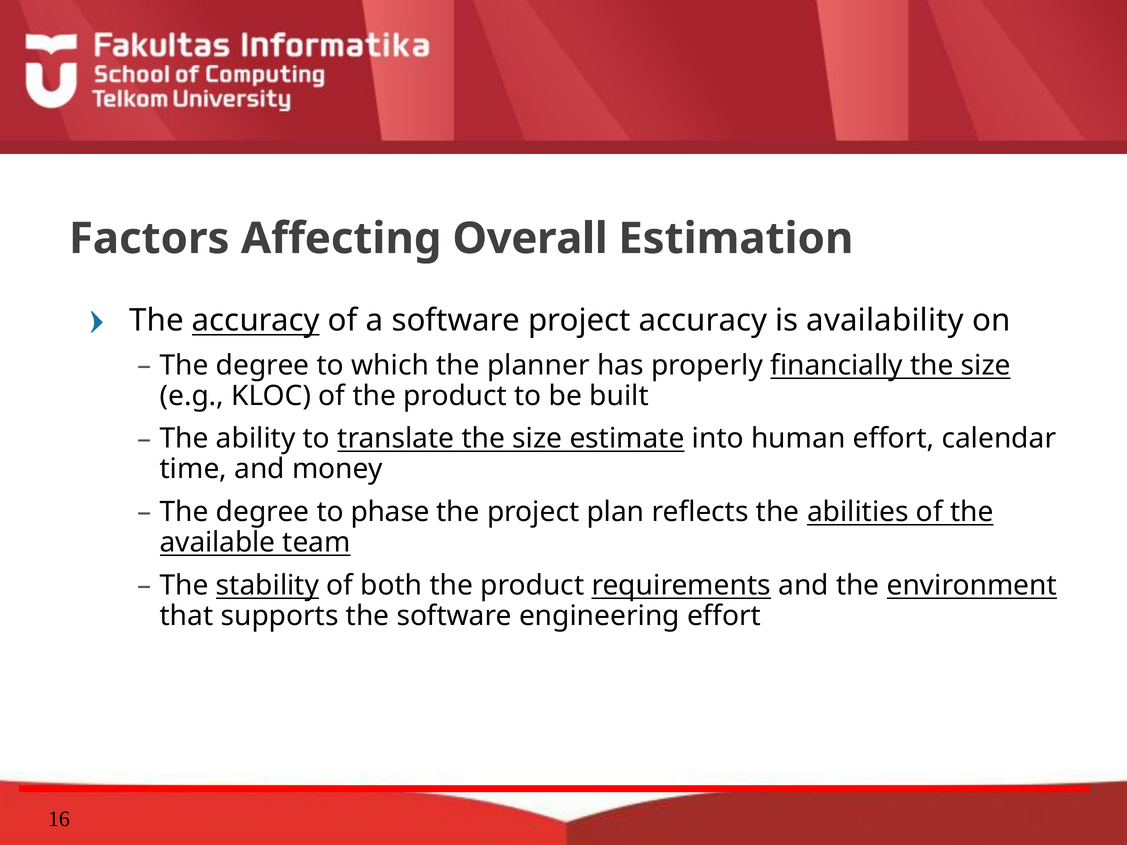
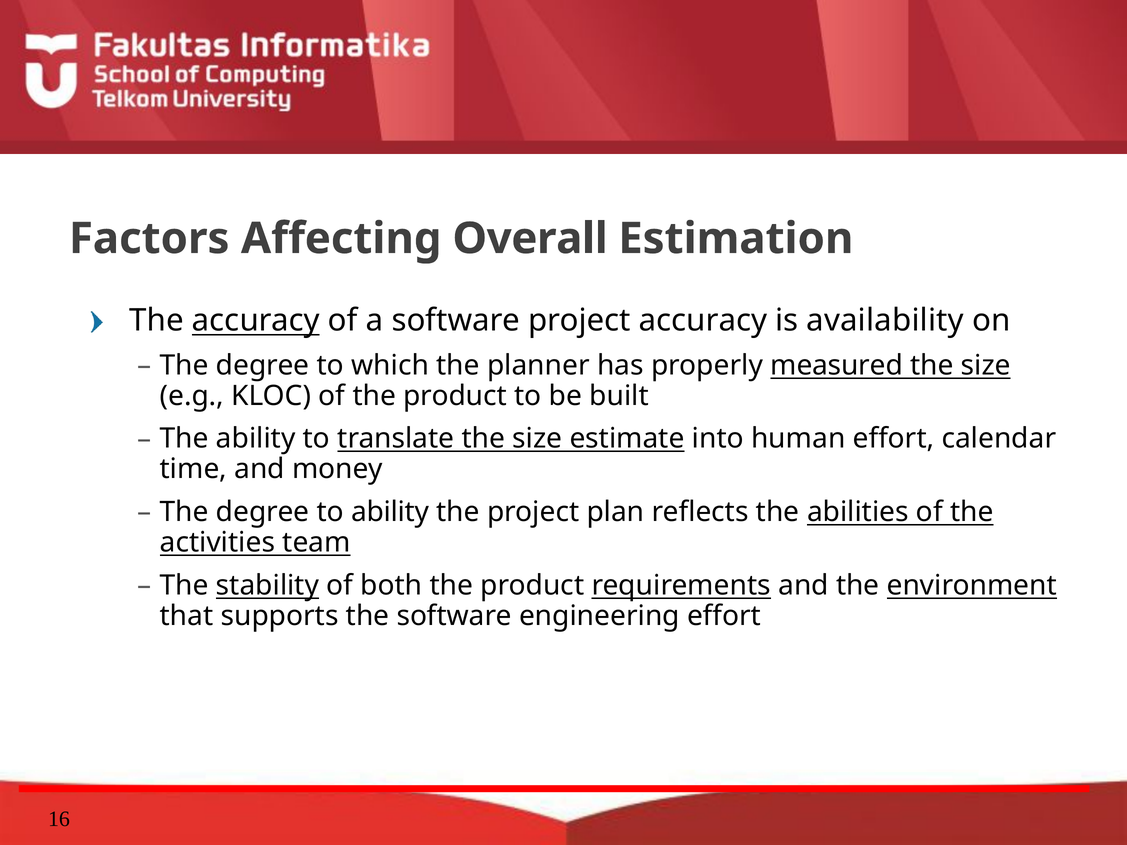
financially: financially -> measured (837, 365)
to phase: phase -> ability (390, 512)
available: available -> activities (217, 543)
